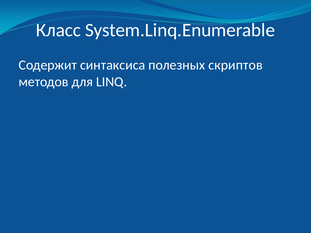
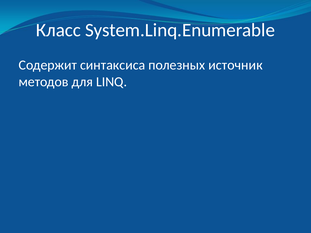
скриптов: скриптов -> источник (236, 65)
